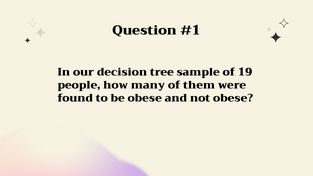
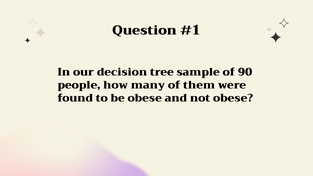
19: 19 -> 90 (245, 72)
